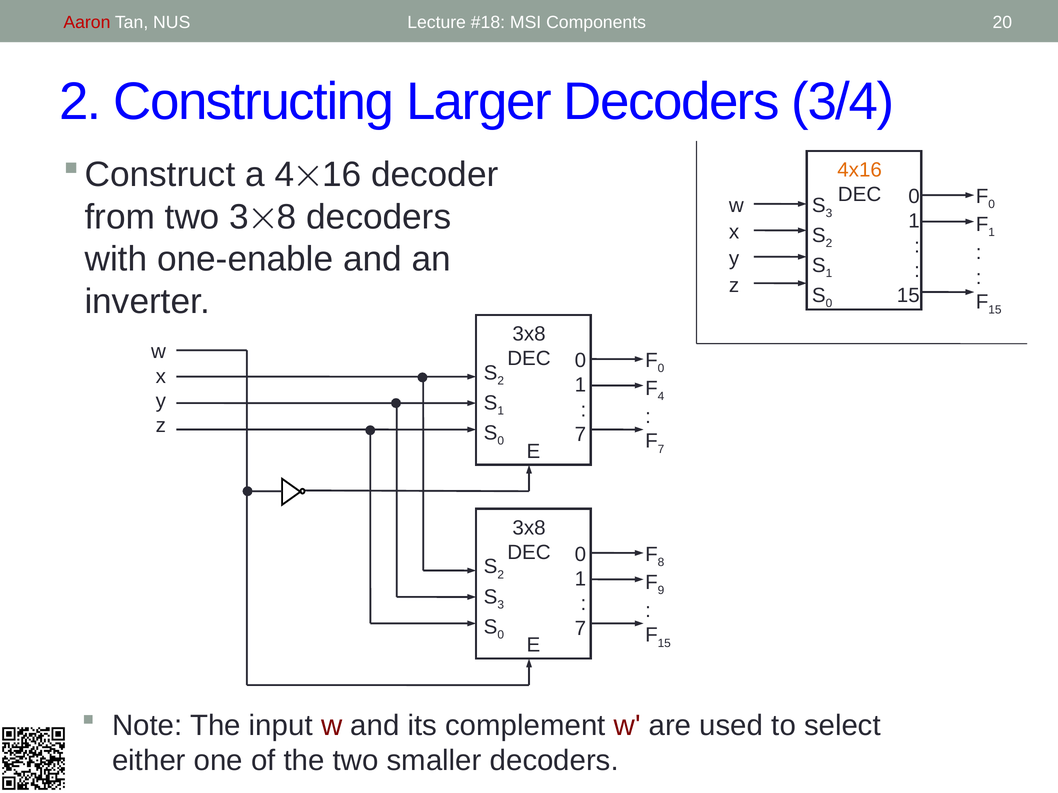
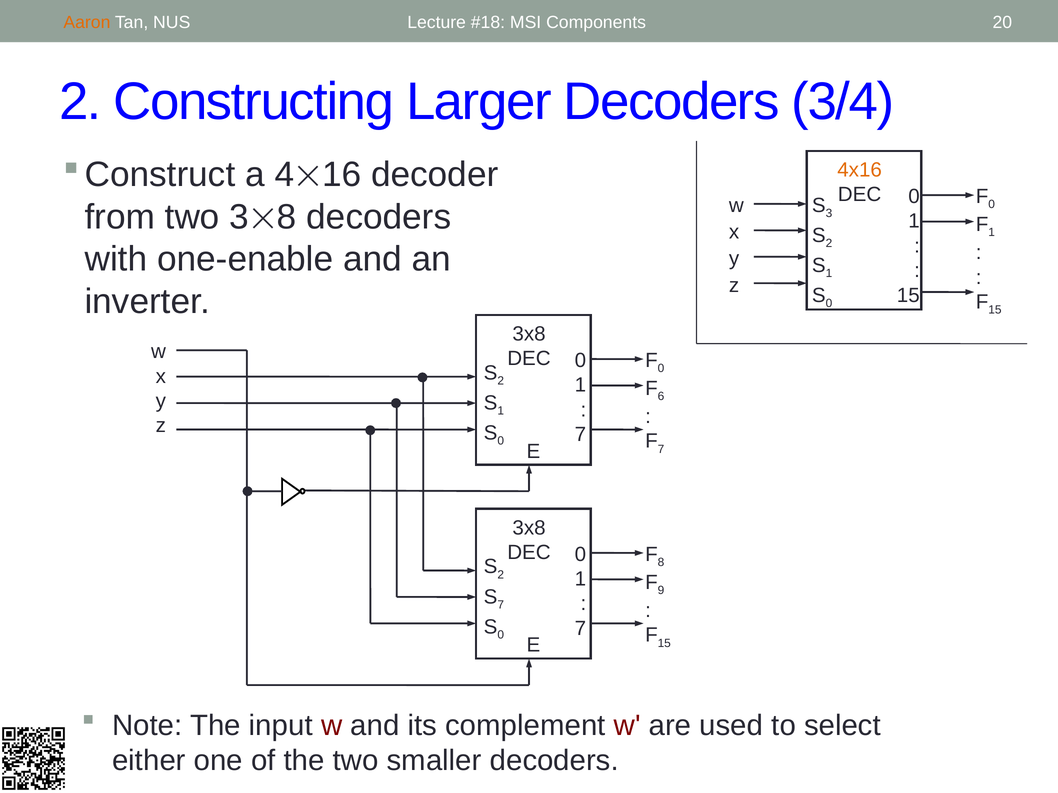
Aaron colour: red -> orange (87, 22)
4: 4 -> 6 (661, 397)
3: 3 -> 7 (501, 605)
